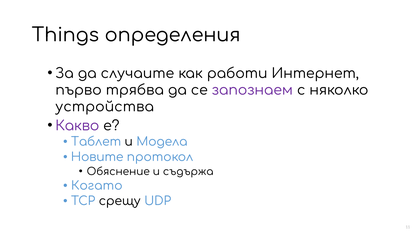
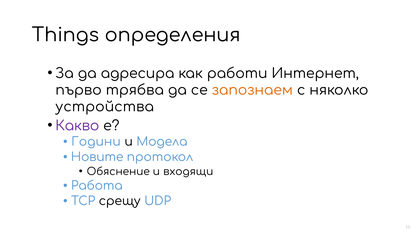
случаите: случаите -> адресира (138, 73)
запознаем colour: purple -> orange (252, 90)
Таблет: Таблет -> Години (96, 142)
съдържа: съдържа -> входящи (188, 172)
Когато: Когато -> Работа (97, 186)
